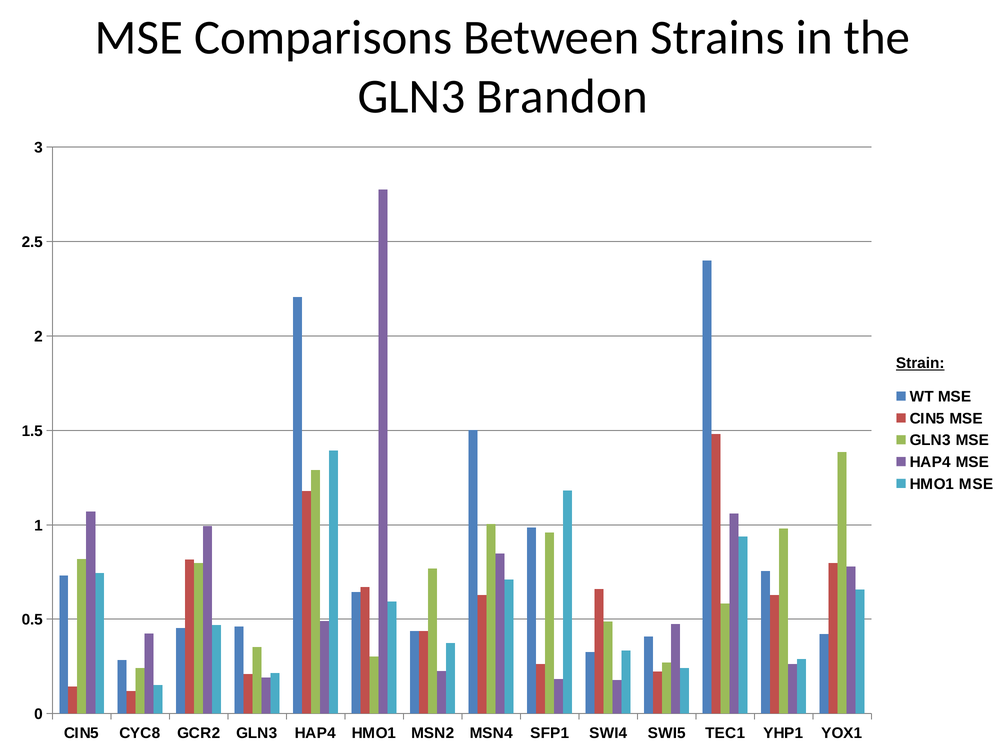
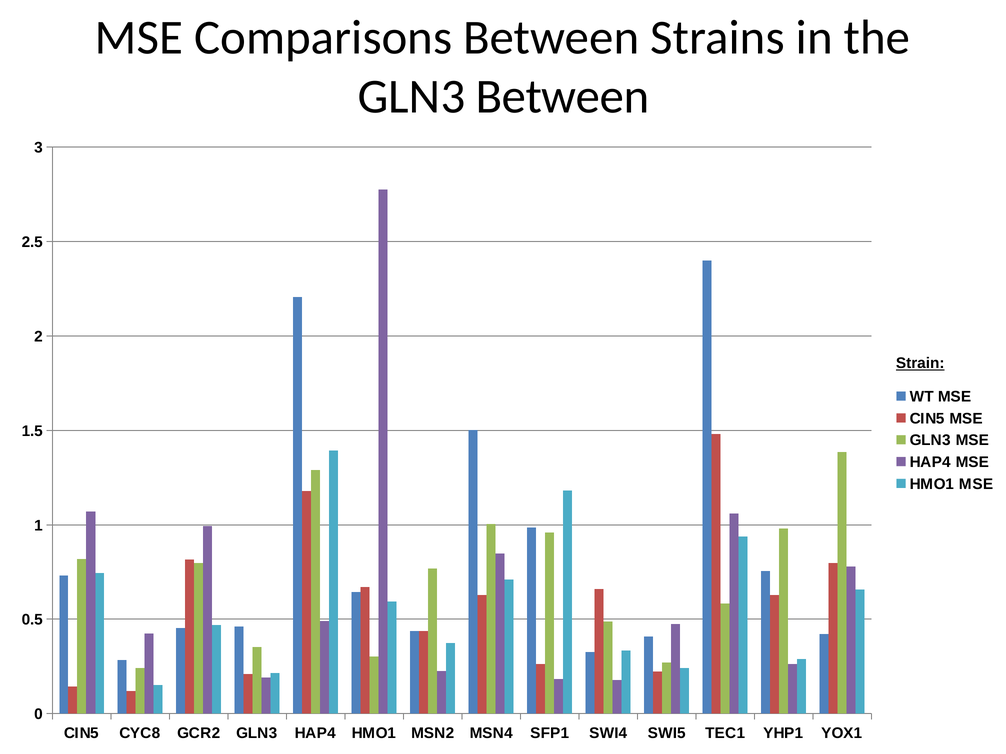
GLN3 Brandon: Brandon -> Between (562, 96)
